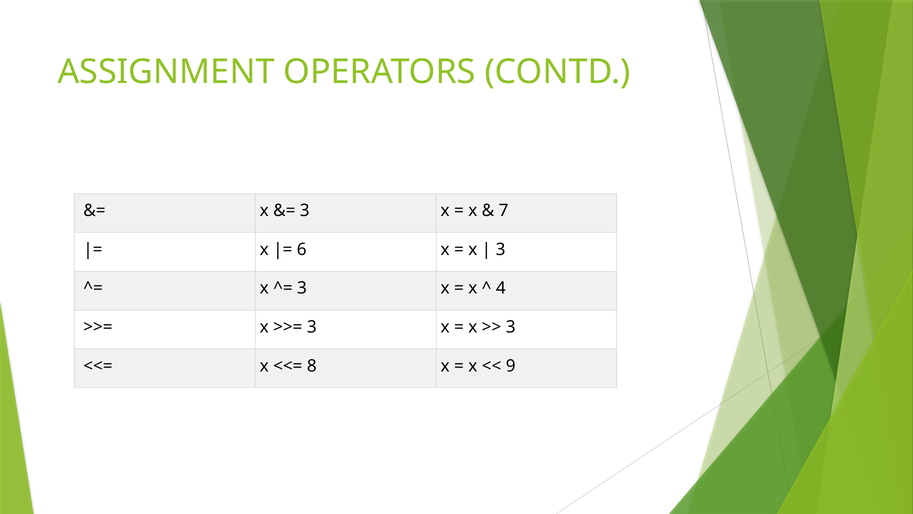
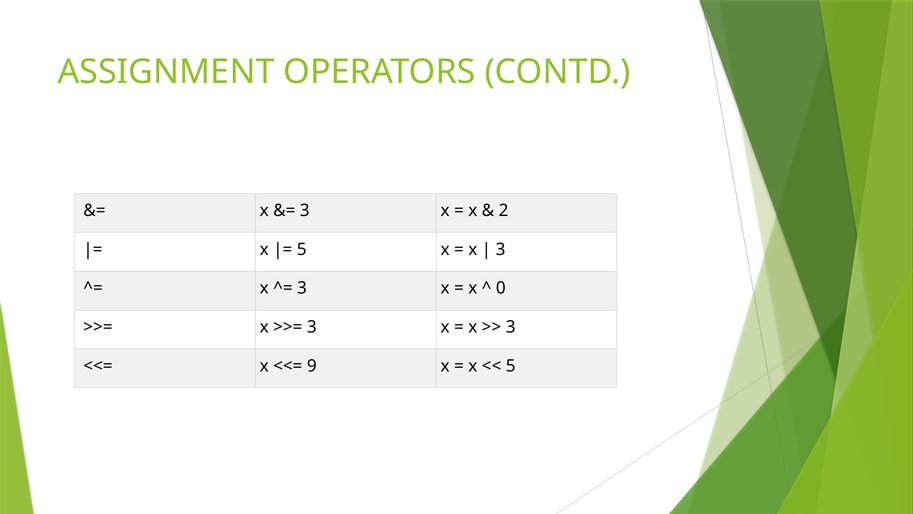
7: 7 -> 2 (504, 211)
6: 6 -> 5 (302, 249)
4: 4 -> 0 (501, 288)
8: 8 -> 9 (312, 366)
9: 9 -> 5 (511, 366)
